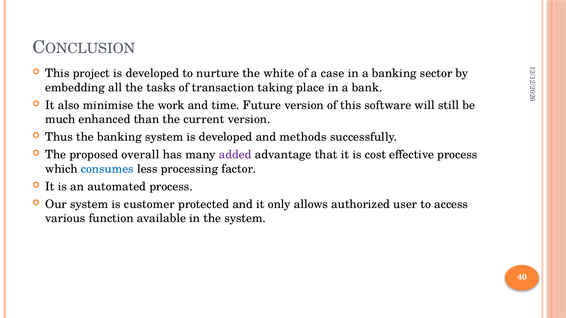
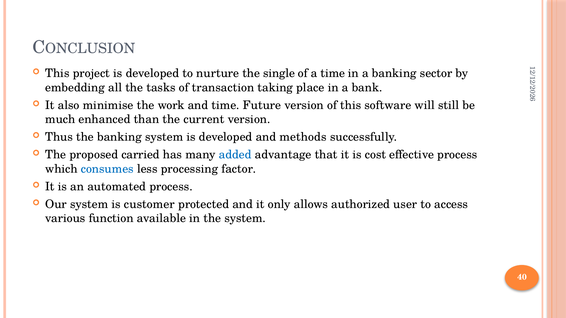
white: white -> single (279, 74)
a case: case -> time (333, 74)
overall: overall -> carried (141, 155)
added colour: purple -> blue (235, 155)
